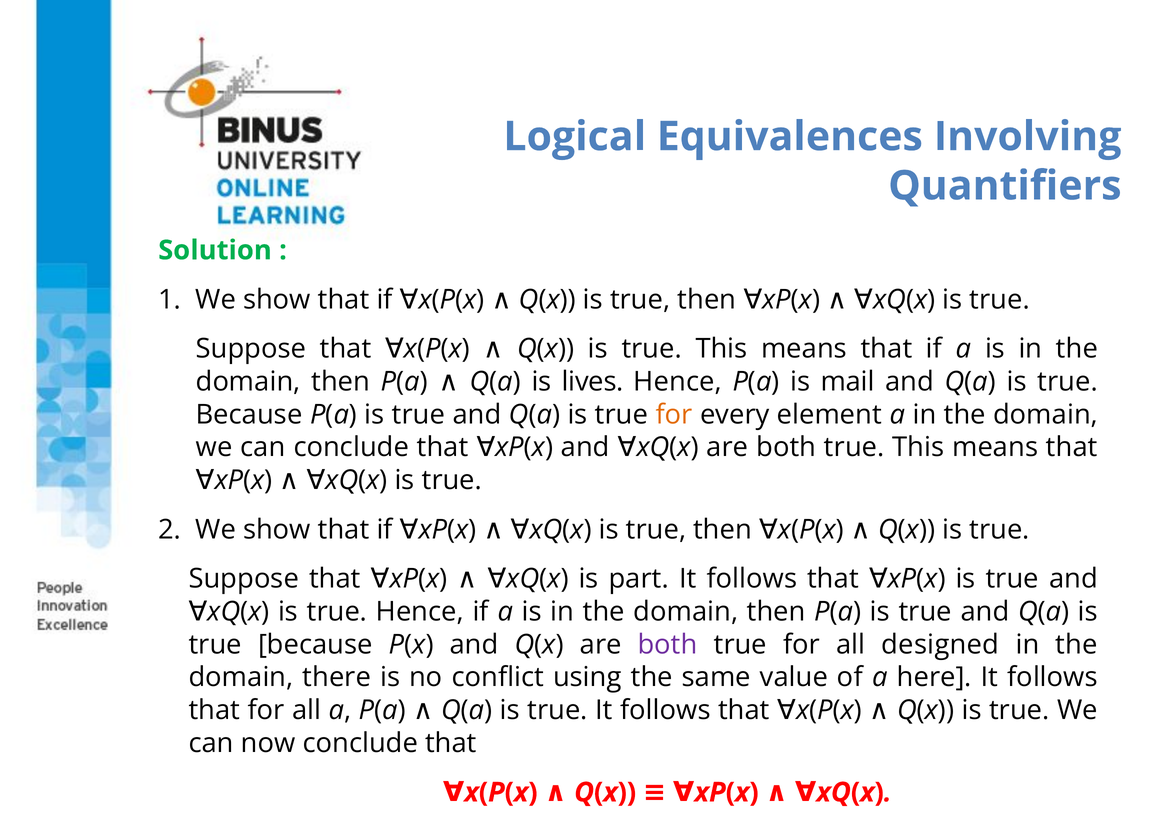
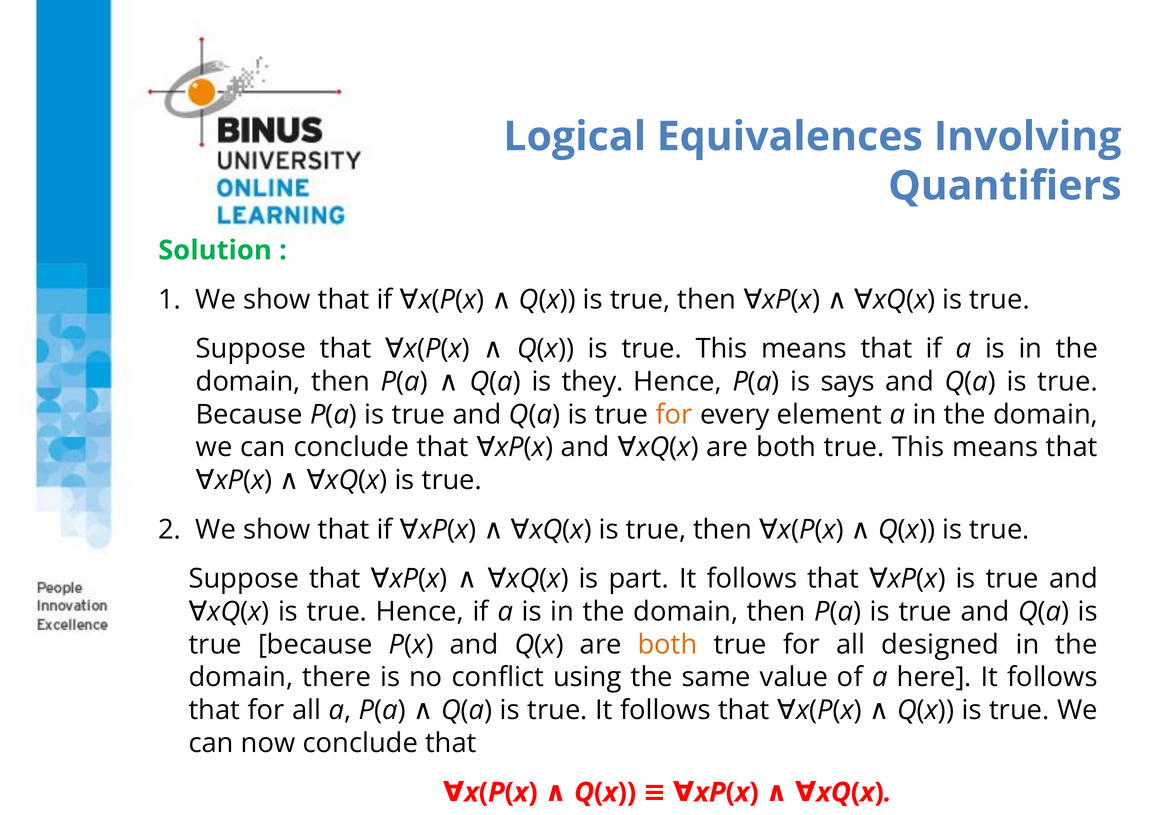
lives: lives -> they (593, 382)
mail: mail -> says (848, 382)
both colour: purple -> orange (668, 645)
